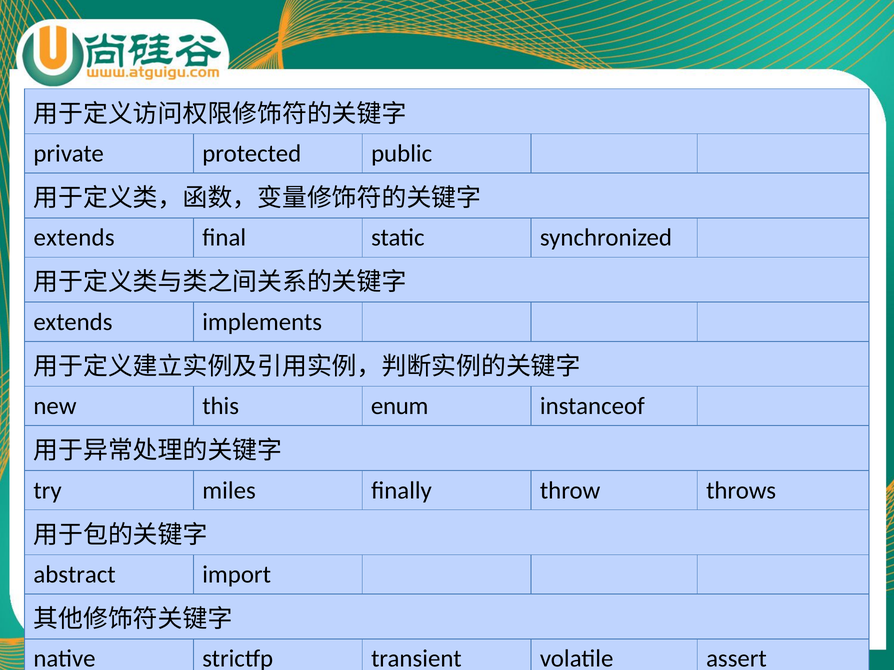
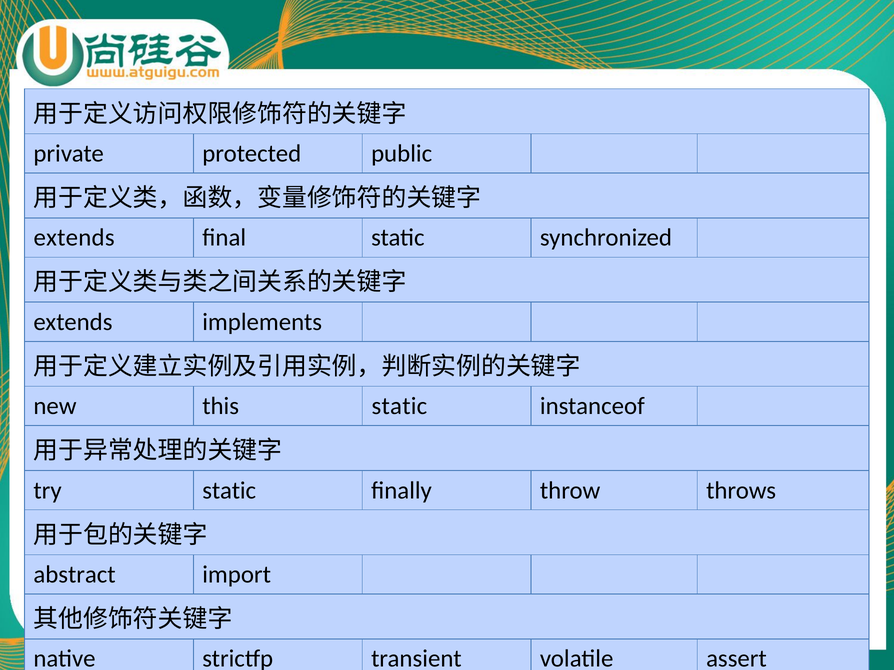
this enum: enum -> static (399, 406)
try miles: miles -> static (229, 491)
